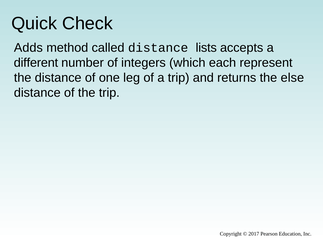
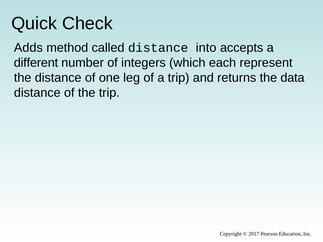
lists: lists -> into (206, 48)
else: else -> data (292, 78)
